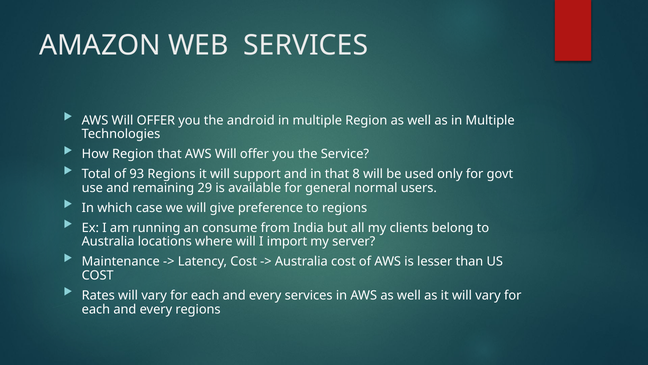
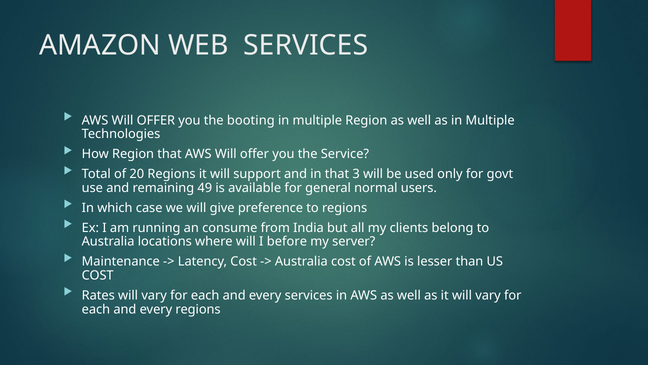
android: android -> booting (251, 120)
93: 93 -> 20 (137, 174)
8: 8 -> 3 (356, 174)
29: 29 -> 49 (205, 188)
import: import -> before (287, 241)
